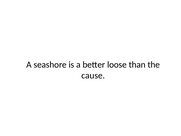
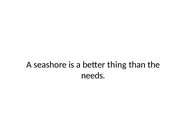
loose: loose -> thing (117, 65)
cause: cause -> needs (93, 75)
